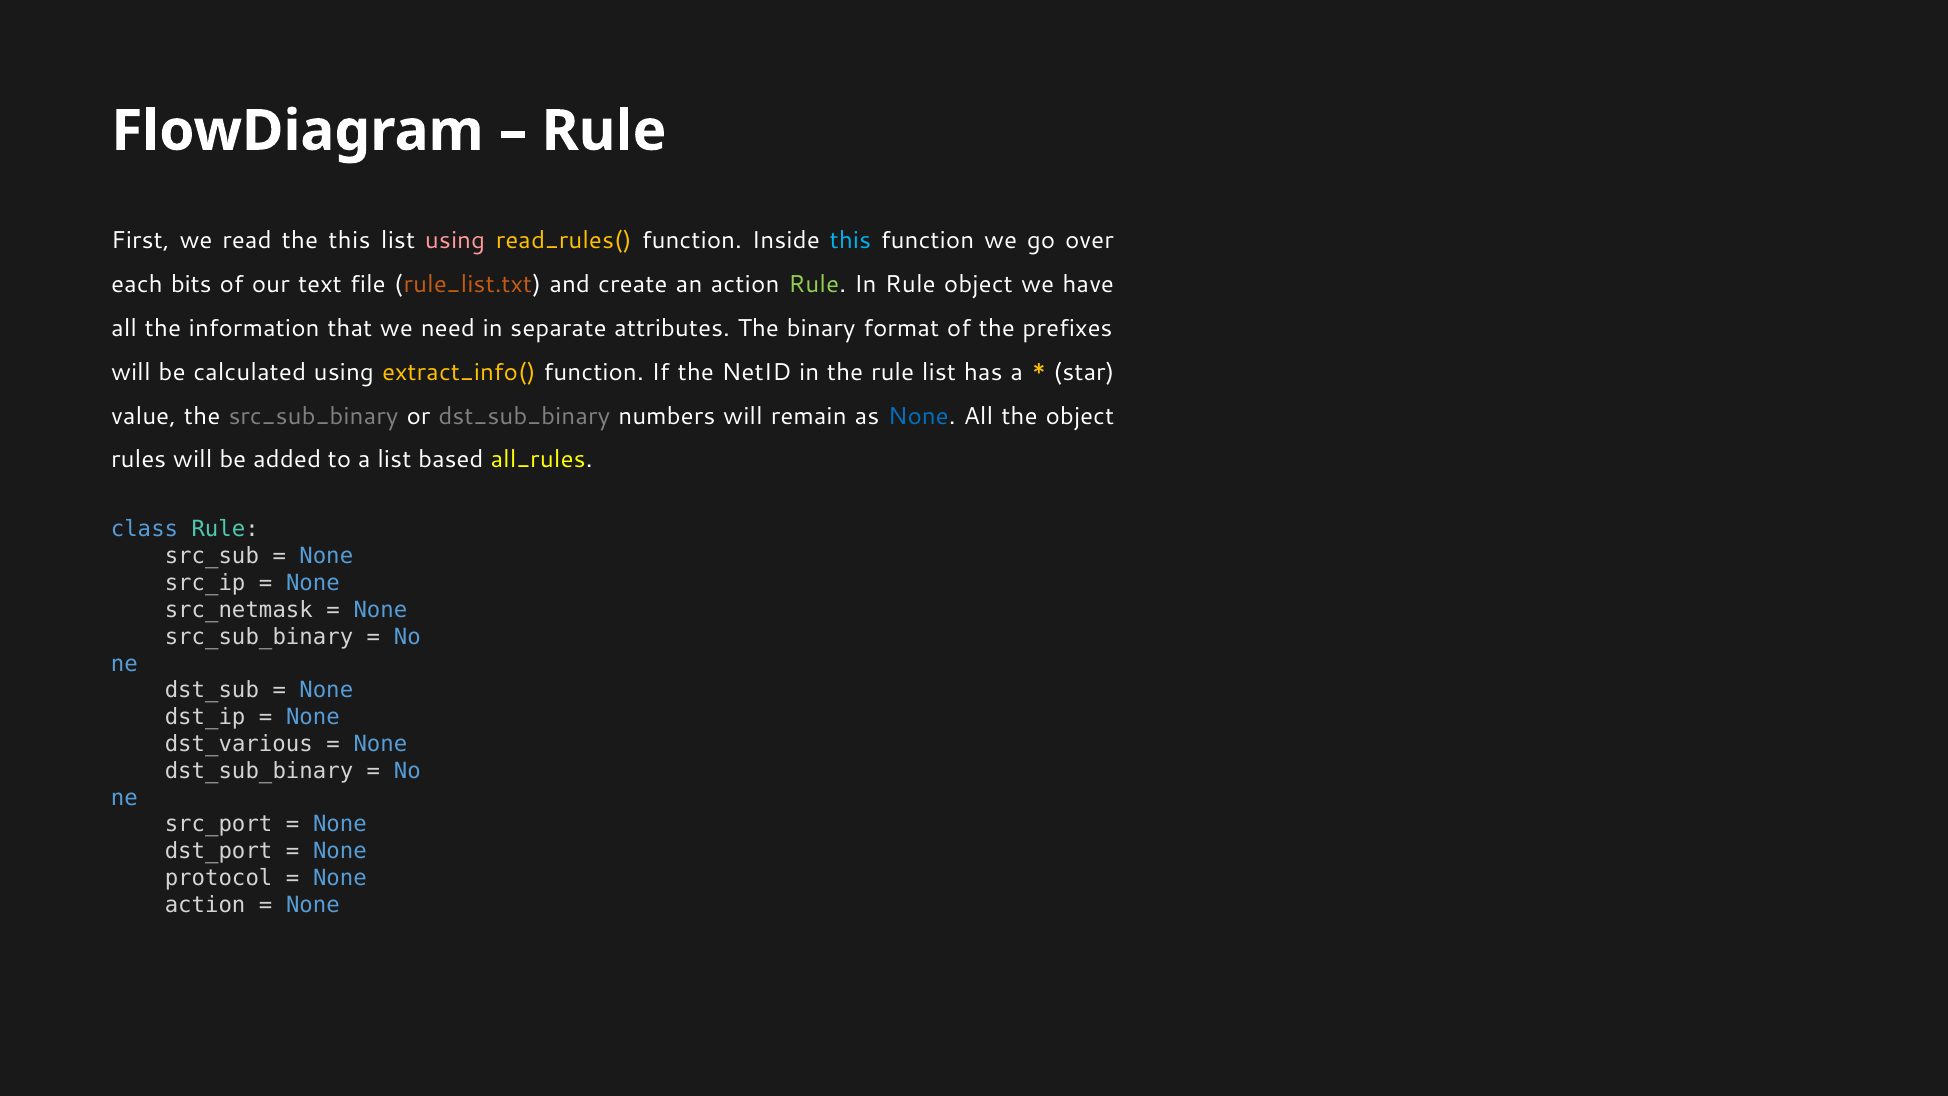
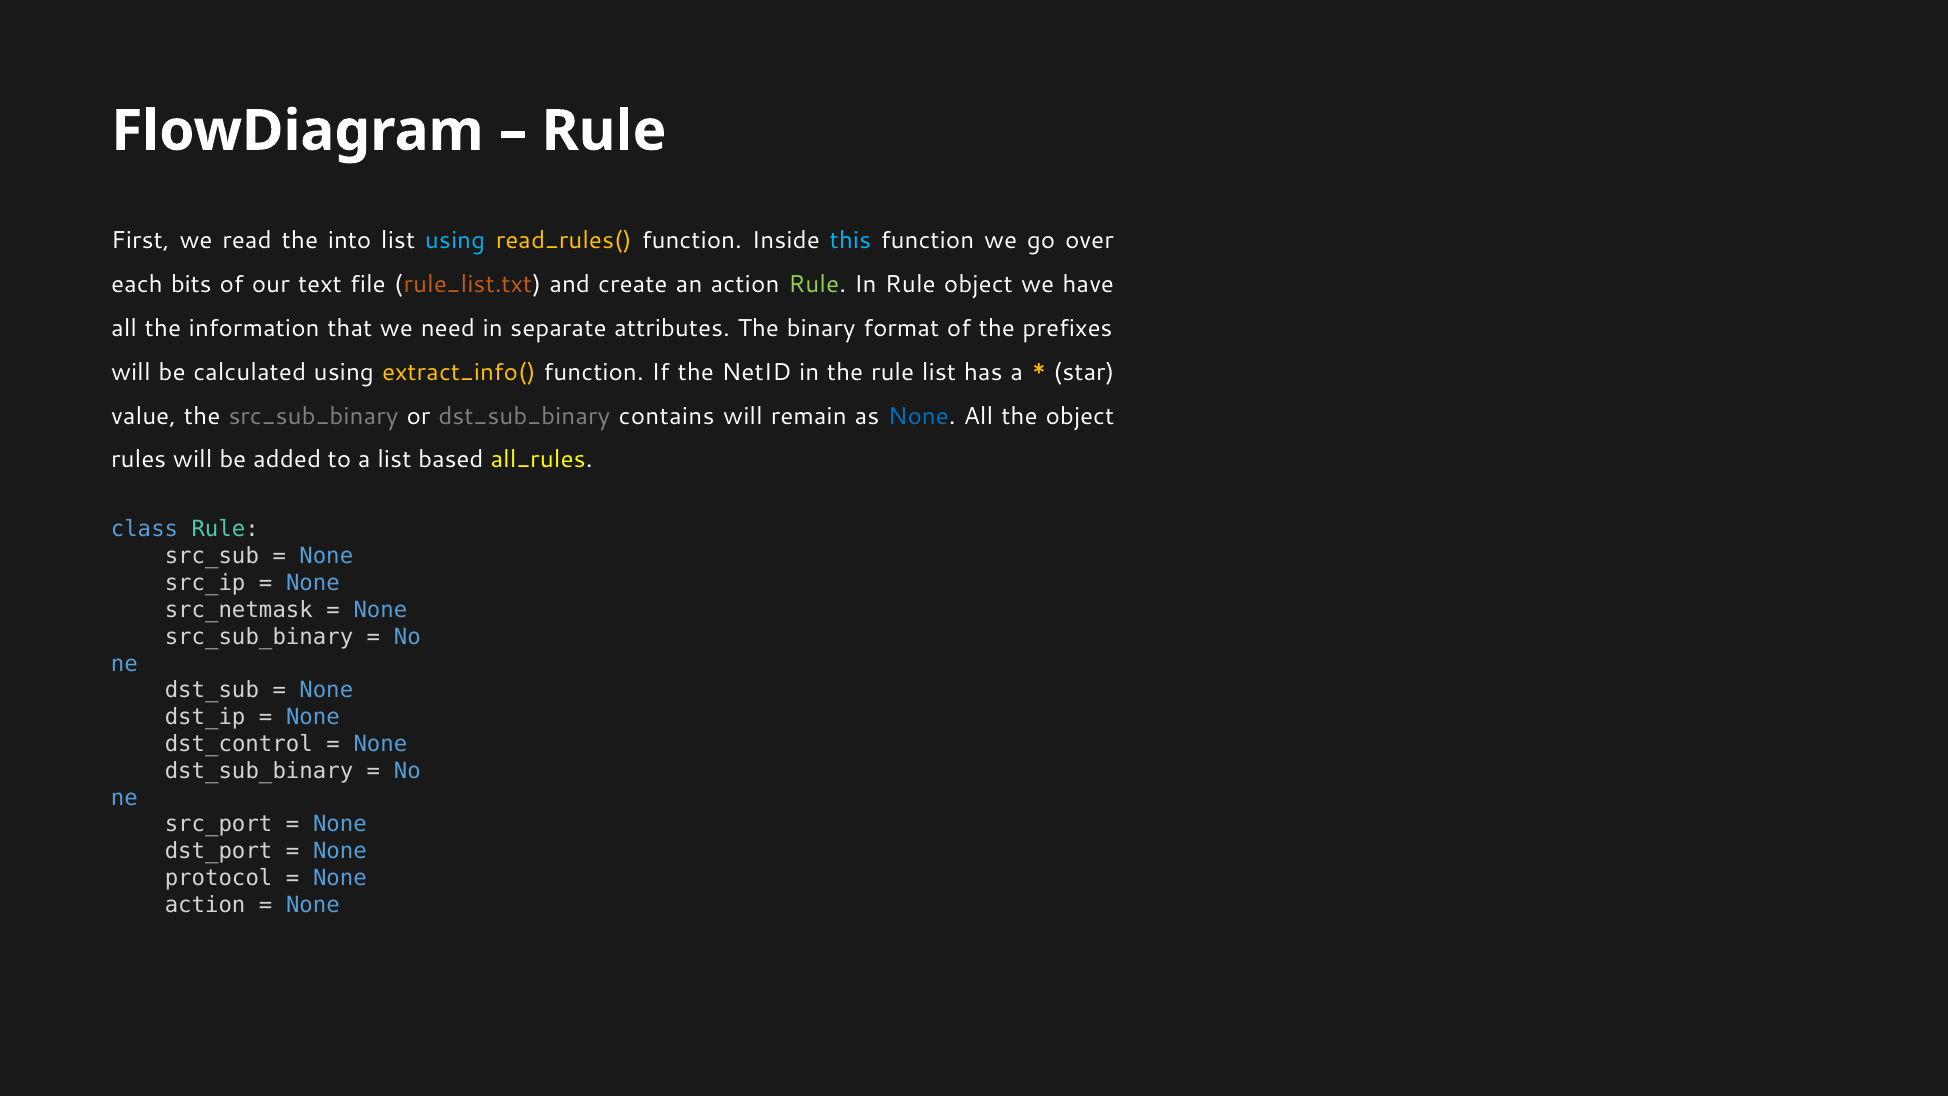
the this: this -> into (350, 241)
using colour: pink -> light blue (455, 241)
numbers: numbers -> contains (667, 416)
dst_various: dst_various -> dst_control (239, 744)
